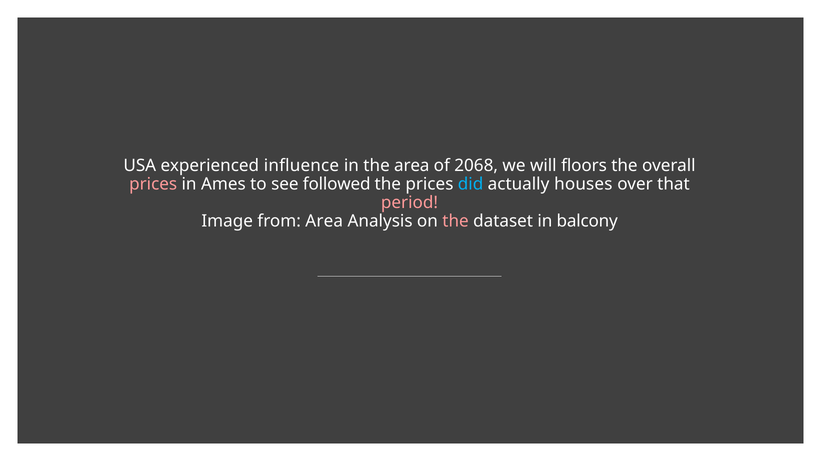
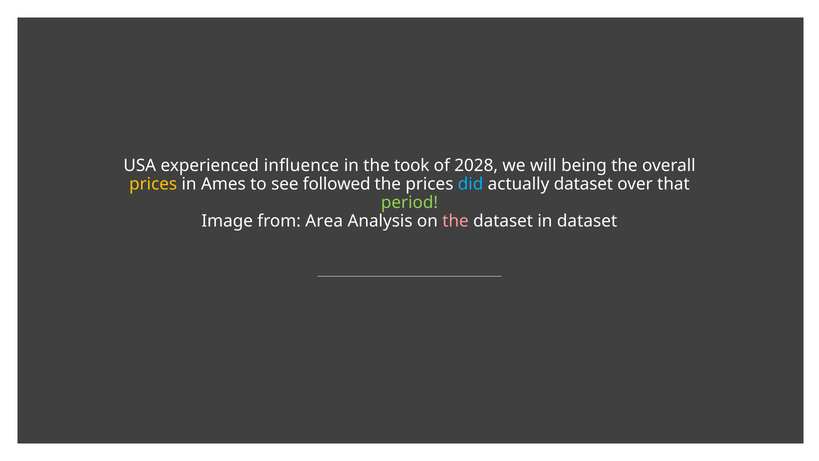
the area: area -> took (412, 166)
2068: 2068 -> 2028 (476, 166)
floors: floors -> being (584, 166)
prices colour: pink -> yellow (153, 184)
actually houses: houses -> dataset (583, 184)
period colour: pink -> light green (409, 203)
in balcony: balcony -> dataset (587, 221)
